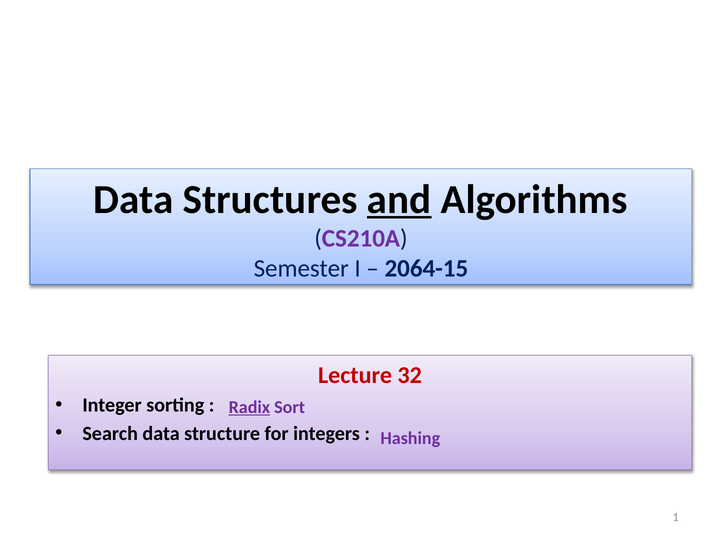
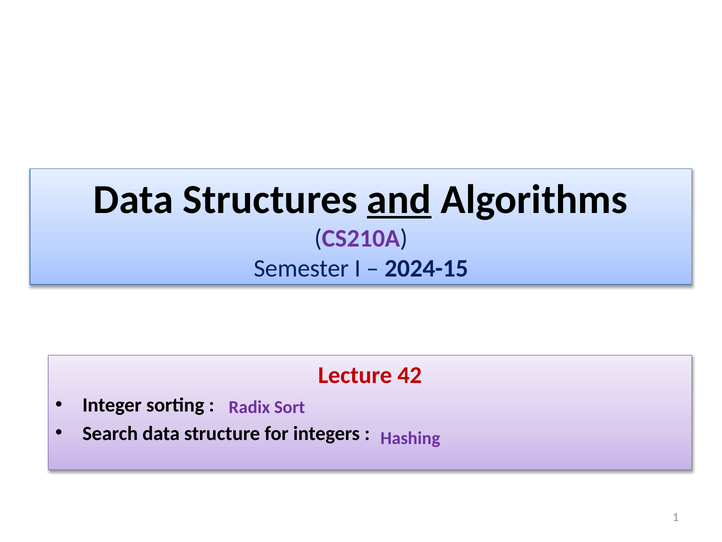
2064-15: 2064-15 -> 2024-15 (426, 268)
32: 32 -> 42 (410, 375)
Radix underline: present -> none (249, 407)
